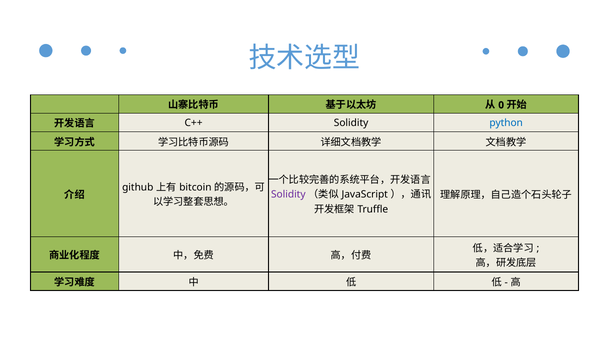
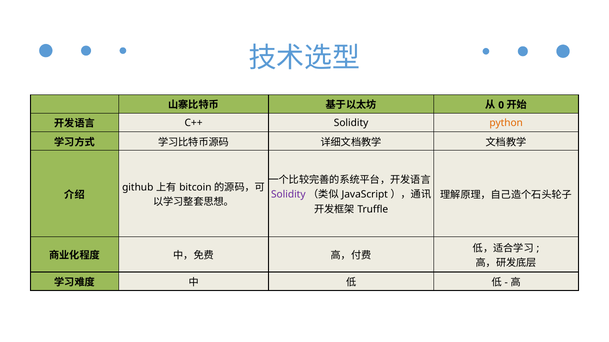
python colour: blue -> orange (506, 123)
